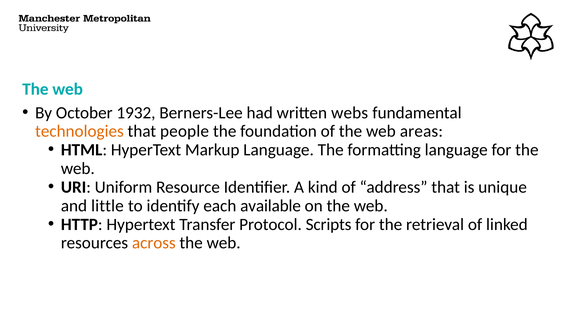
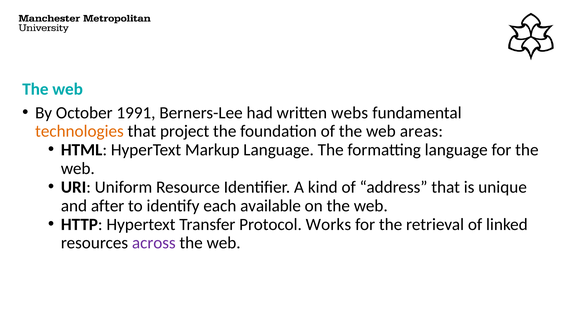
1932: 1932 -> 1991 (136, 113)
people: people -> project (185, 131)
little: little -> after (108, 206)
Scripts: Scripts -> Works (328, 224)
across colour: orange -> purple (154, 243)
